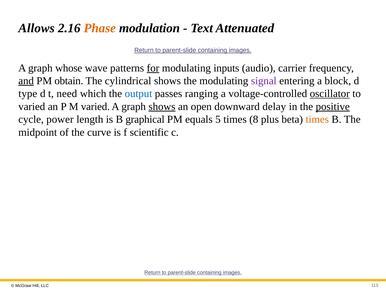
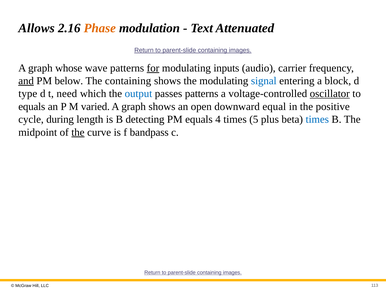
obtain: obtain -> below (69, 81)
The cylindrical: cylindrical -> containing (128, 81)
signal colour: purple -> blue (264, 81)
passes ranging: ranging -> patterns (202, 94)
varied: varied -> equals (32, 107)
shows underline: present -> none (162, 107)
delay: delay -> equal (274, 107)
positive underline: present -> none (333, 107)
power: power -> during (60, 120)
graphical: graphical -> detecting (145, 120)
5: 5 -> 4 (218, 120)
8: 8 -> 5 (254, 120)
times colour: orange -> blue (317, 120)
the underline: none -> present (78, 132)
scientific: scientific -> bandpass (149, 132)
